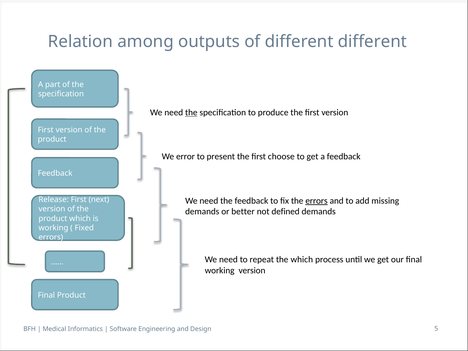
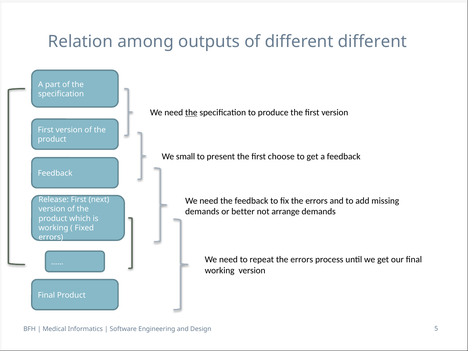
error: error -> small (186, 156)
errors underline: present -> none (317, 201)
defined: defined -> arrange (286, 212)
repeat the which: which -> errors (302, 260)
